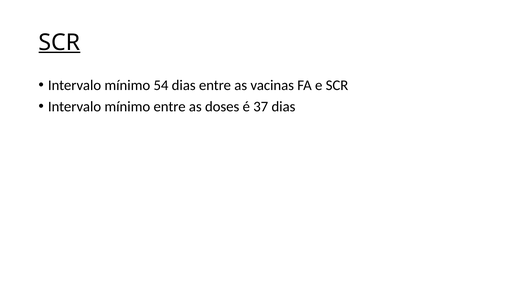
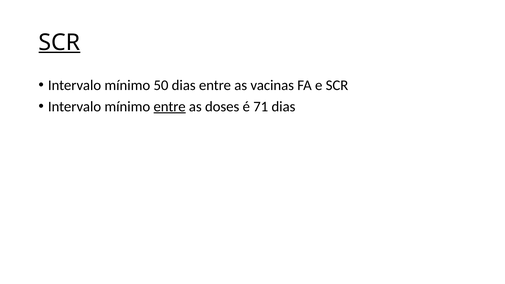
54: 54 -> 50 (161, 85)
entre underline: none -> present (170, 107)
37: 37 -> 71 (261, 107)
